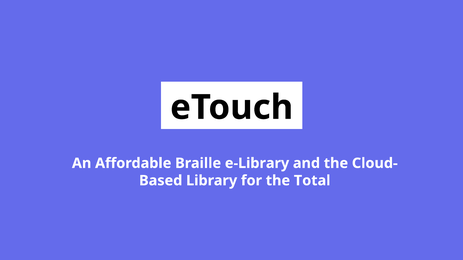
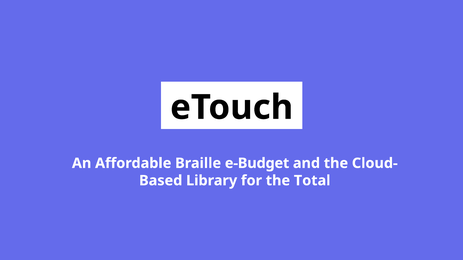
e-Library: e-Library -> e-Budget (257, 163)
